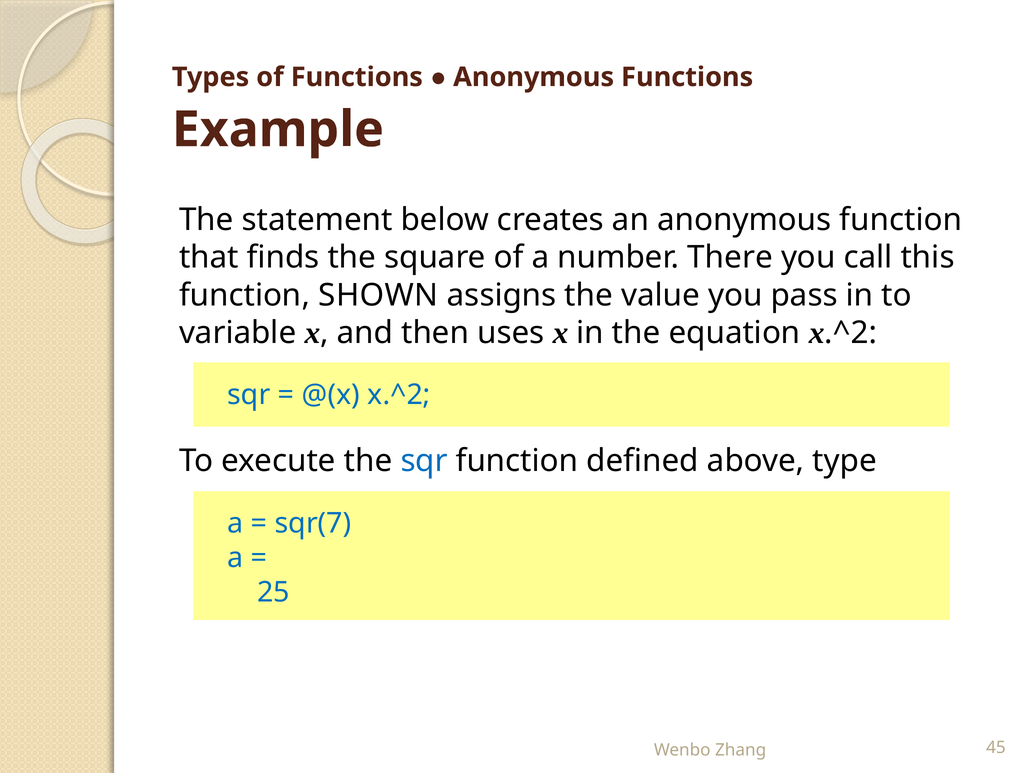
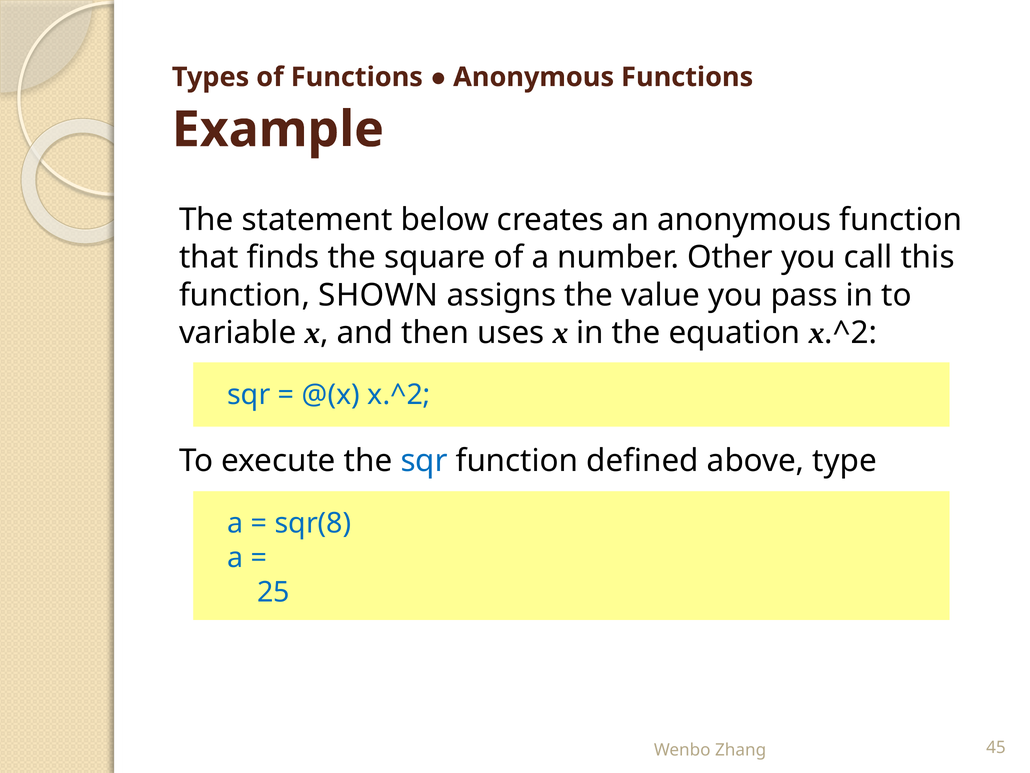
There: There -> Other (730, 257)
sqr(7: sqr(7 -> sqr(8 (313, 523)
